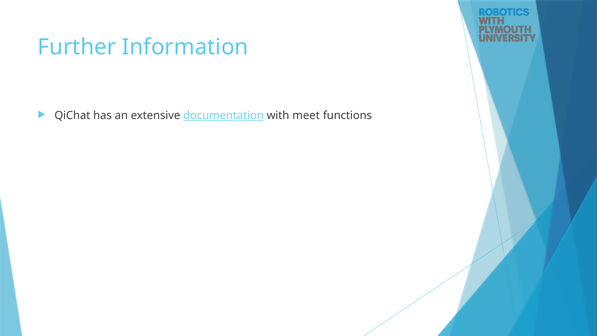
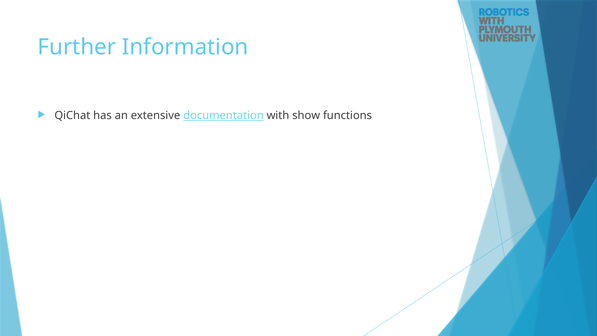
meet: meet -> show (306, 116)
